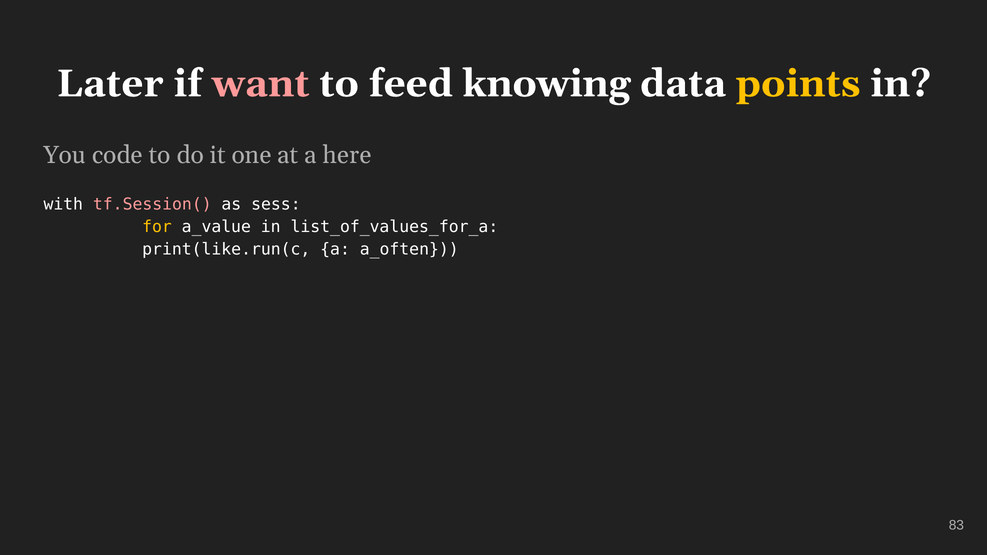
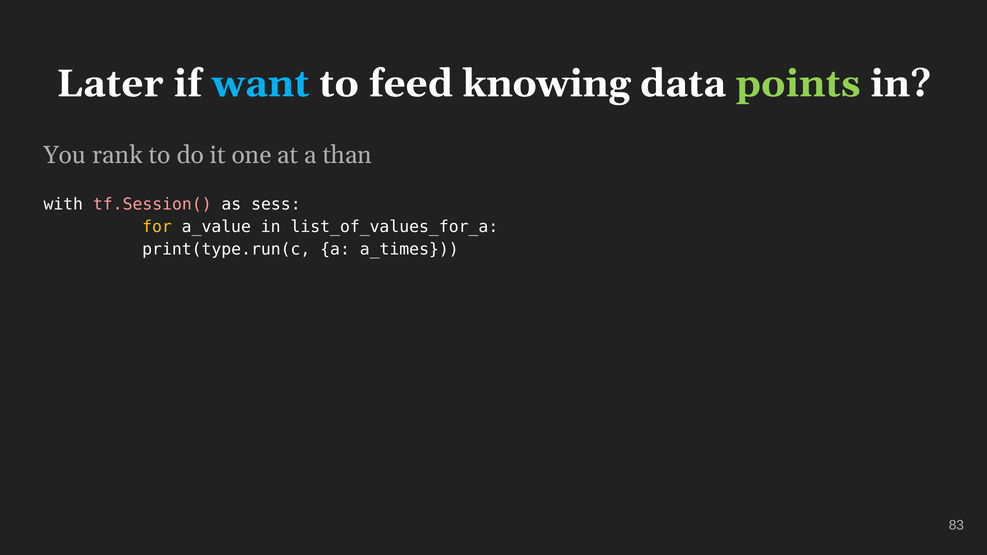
want colour: pink -> light blue (261, 84)
points colour: yellow -> light green (798, 84)
code: code -> rank (117, 155)
here: here -> than (347, 155)
print(like.run(c: print(like.run(c -> print(type.run(c (226, 250)
a_often: a_often -> a_times (409, 250)
